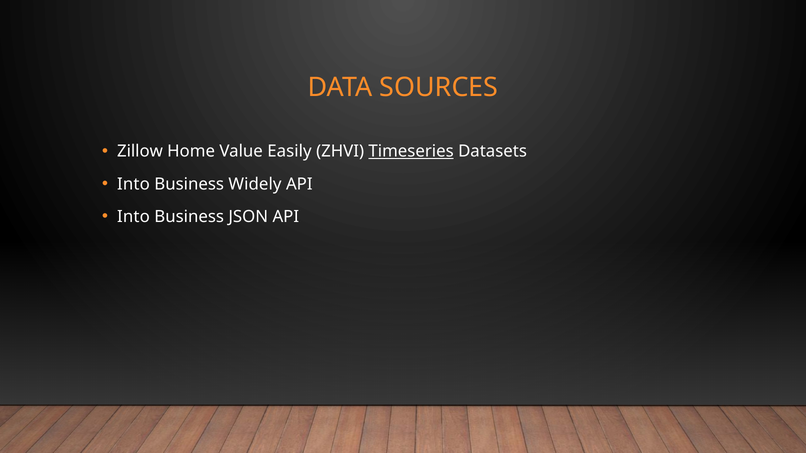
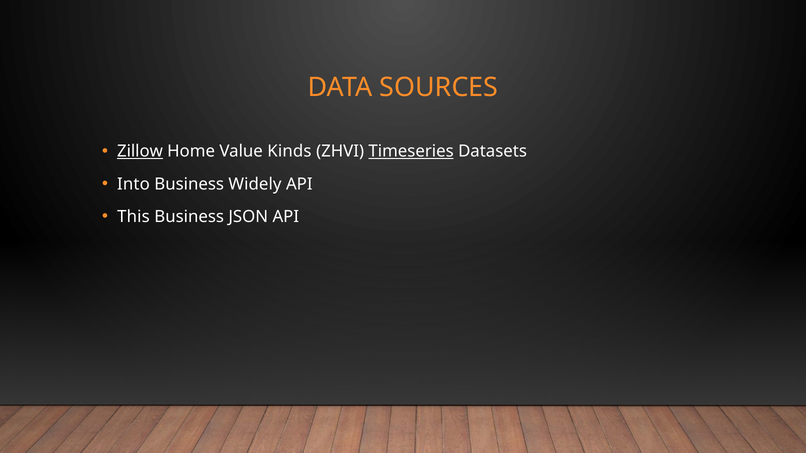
Zillow underline: none -> present (140, 152)
Easily: Easily -> Kinds (289, 152)
Into: Into -> This (133, 217)
